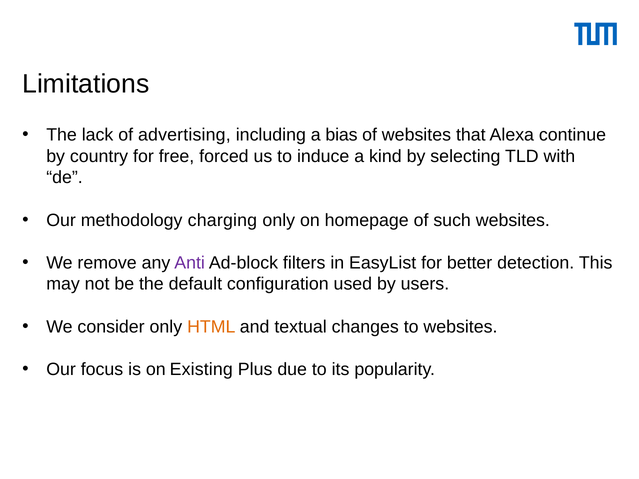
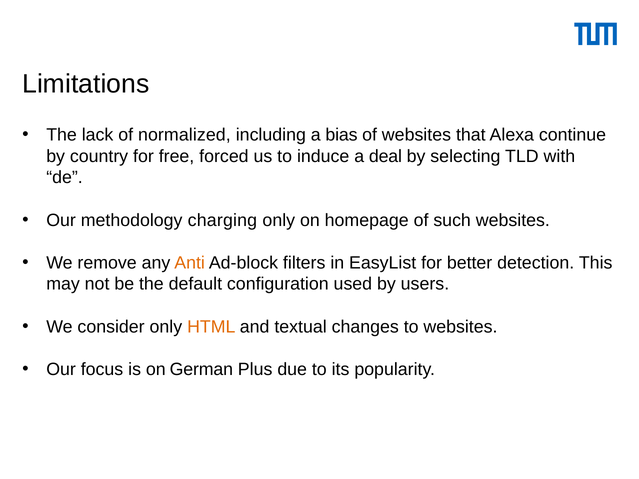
advertising: advertising -> normalized (184, 135)
kind: kind -> deal (385, 156)
Anti colour: purple -> orange (190, 263)
Existing: Existing -> German (201, 369)
